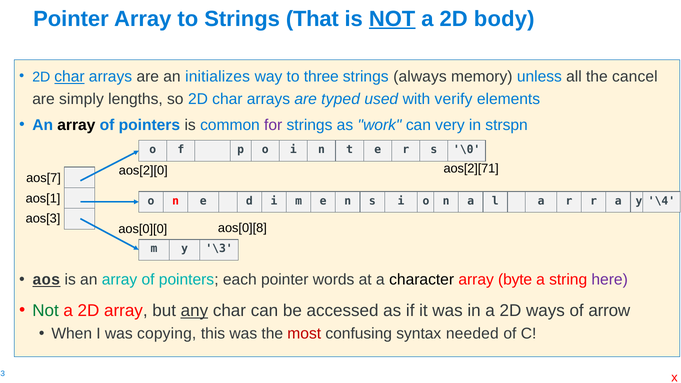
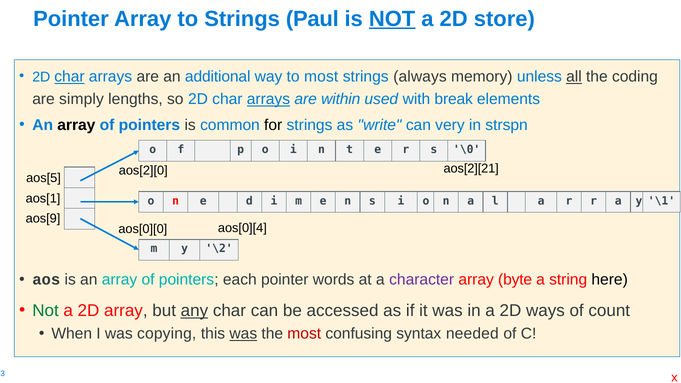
That: That -> Paul (312, 19)
body: body -> store (504, 19)
initializes: initializes -> additional (218, 77)
to three: three -> most (321, 77)
all underline: none -> present (574, 77)
cancel: cancel -> coding (635, 77)
arrays underline: none -> present (268, 99)
typed: typed -> within (341, 99)
verify: verify -> break (454, 99)
for colour: purple -> black (273, 125)
work: work -> write (380, 125)
aos[2][71: aos[2][71 -> aos[2][21 (471, 169)
aos[7: aos[7 -> aos[5 (44, 178)
\4: \4 -> \1 (661, 201)
aos[3: aos[3 -> aos[9 (43, 219)
aos[0][8: aos[0][8 -> aos[0][4 (242, 228)
\3: \3 -> \2 (219, 249)
aos underline: present -> none (46, 280)
character colour: black -> purple (422, 280)
here colour: purple -> black (610, 280)
arrow: arrow -> count (609, 311)
was underline: none -> present (243, 334)
